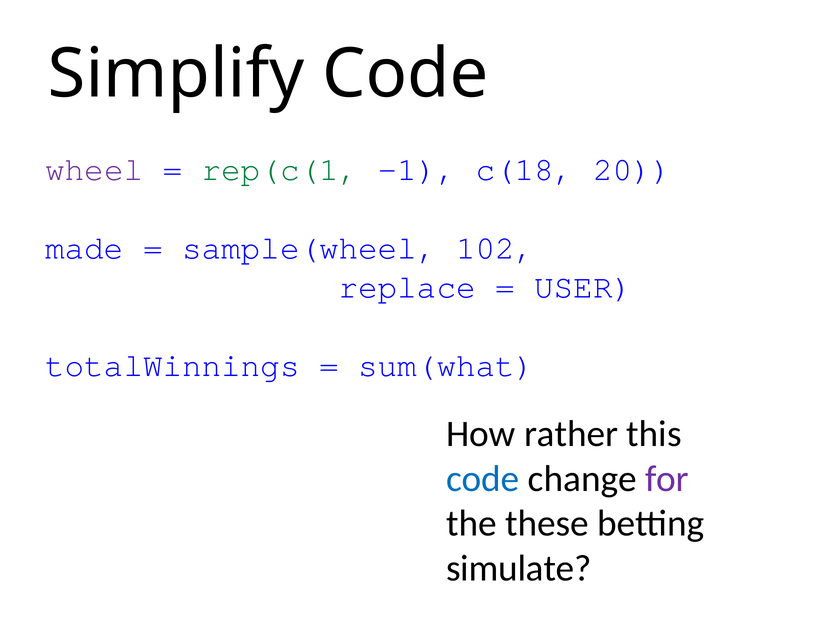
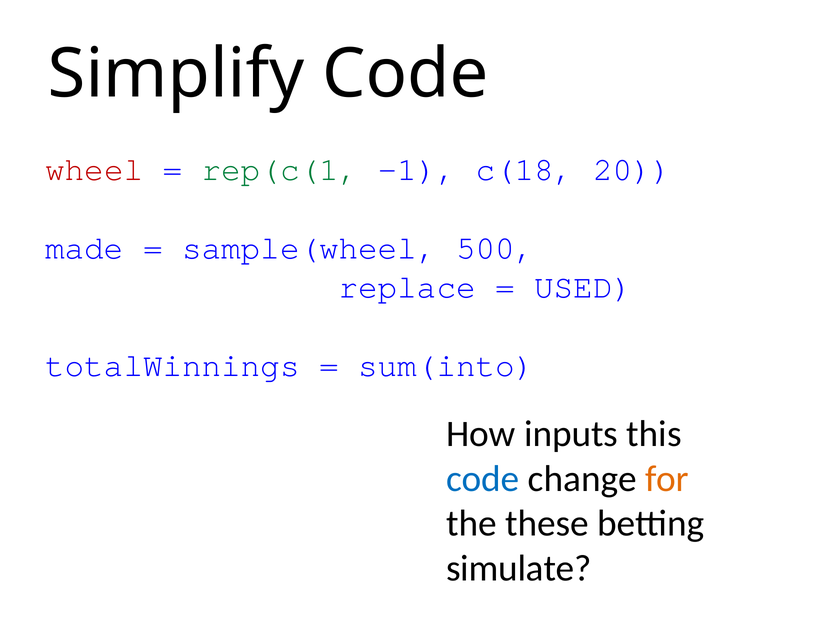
wheel colour: purple -> red (94, 169)
102: 102 -> 500 (495, 248)
USER: USER -> USED (583, 287)
sum(what: sum(what -> sum(into (446, 365)
rather: rather -> inputs (571, 434)
for colour: purple -> orange (667, 479)
